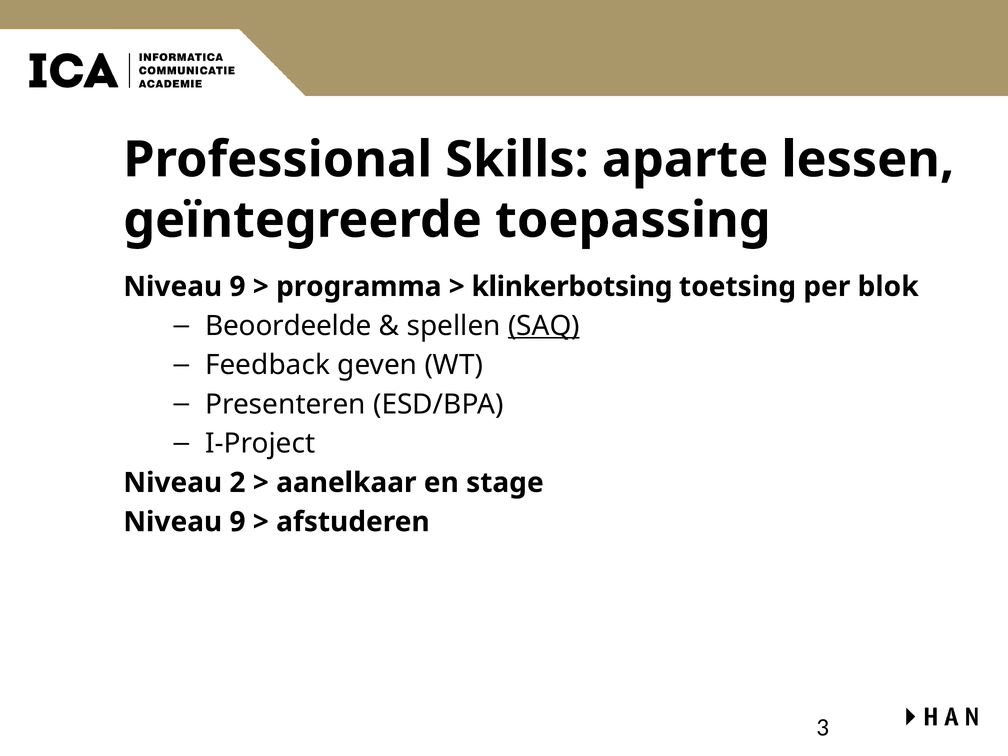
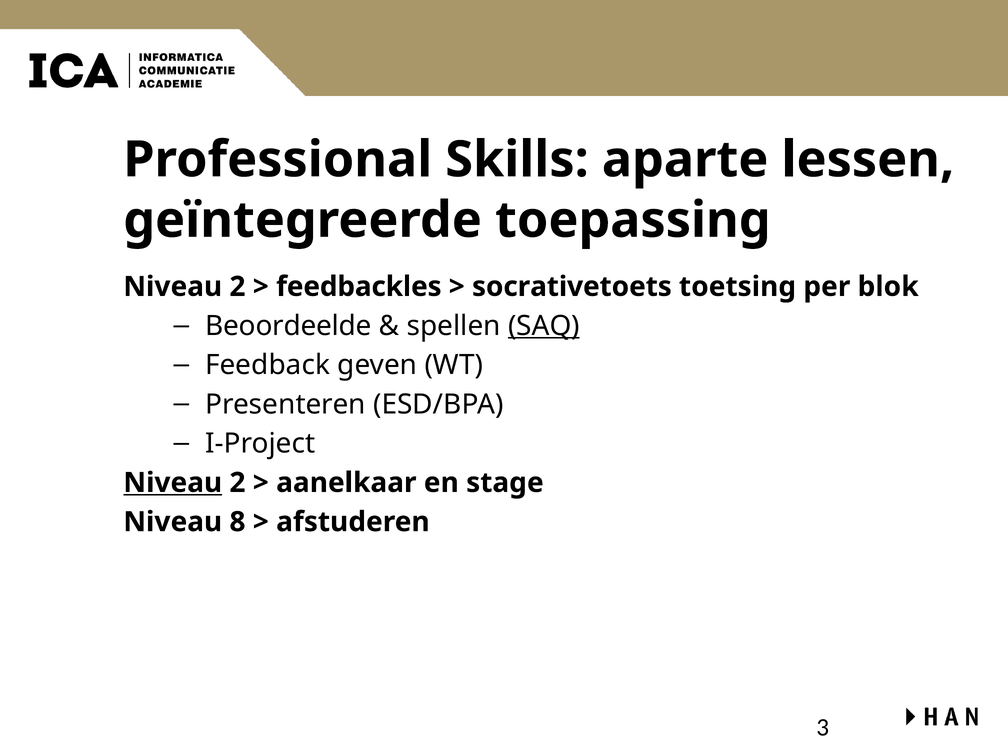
9: 9 -> 2 (237, 287)
programma: programma -> feedbackles (359, 287)
klinkerbotsing: klinkerbotsing -> socrativetoets (572, 287)
Niveau underline: none -> present (173, 483)
9: 9 -> 8 (237, 522)
